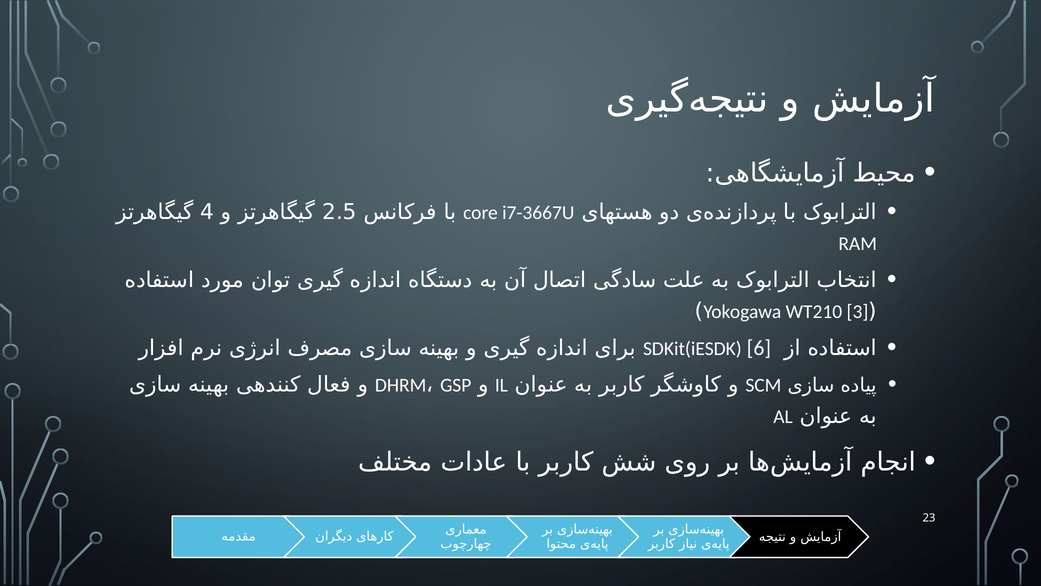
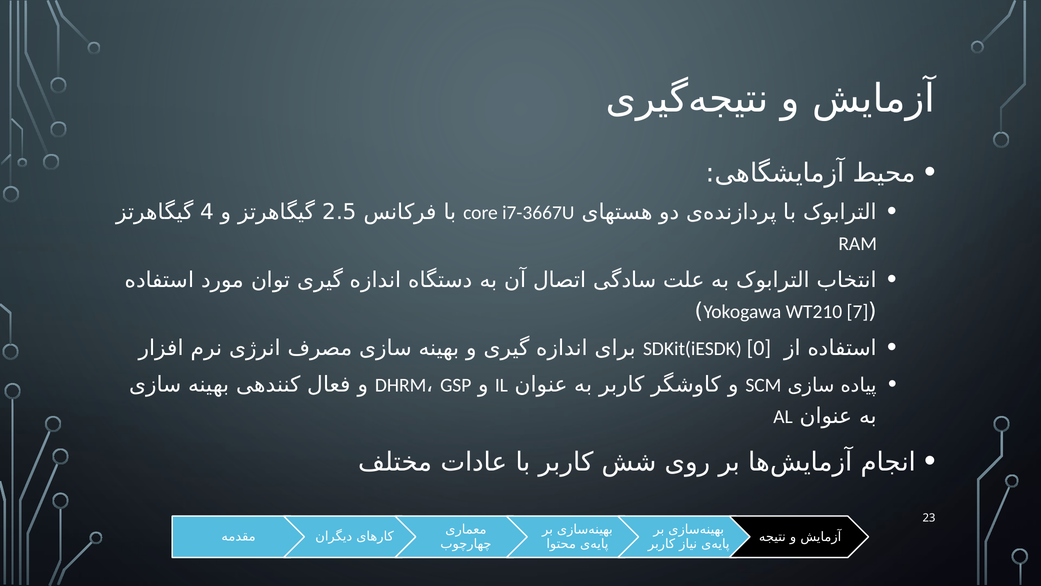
3: 3 -> 7 (857, 312)
6: 6 -> 0 (759, 348)
